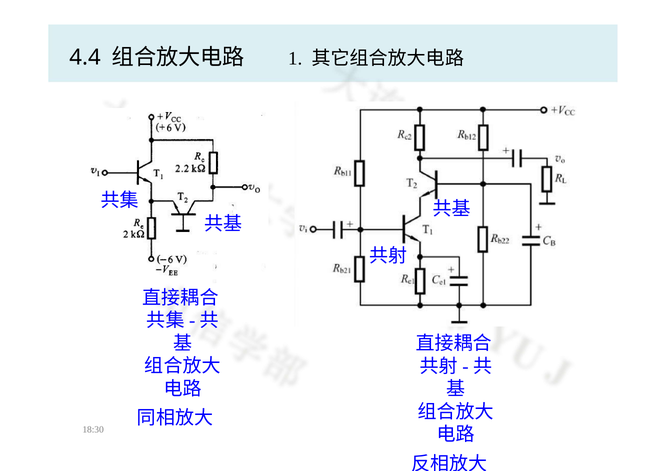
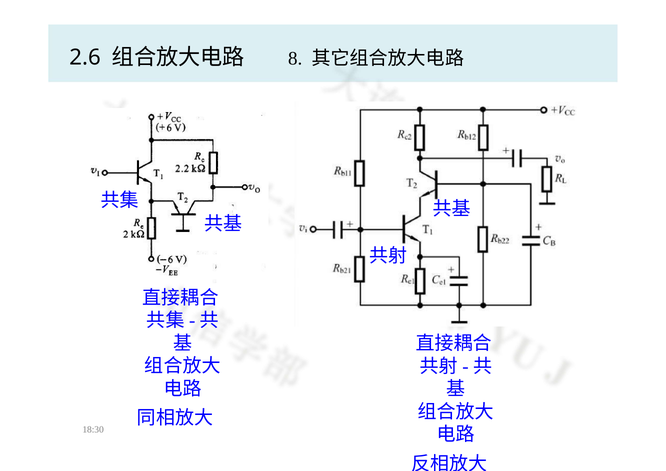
4.4: 4.4 -> 2.6 (85, 58)
1: 1 -> 8 (295, 59)
